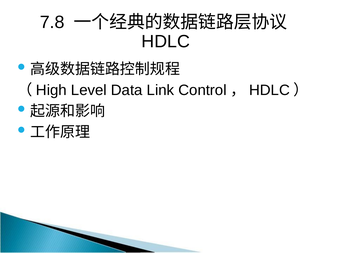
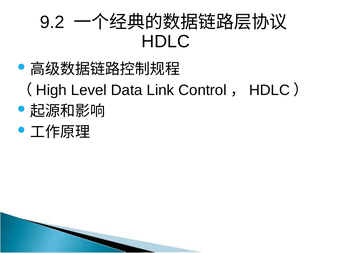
7.8: 7.8 -> 9.2 (52, 22)
